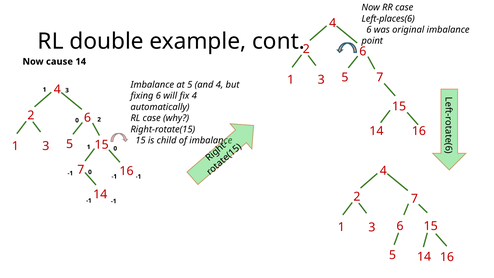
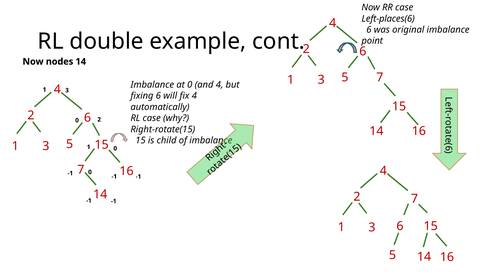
cause: cause -> nodes (60, 62)
at 5: 5 -> 0 (190, 85)
